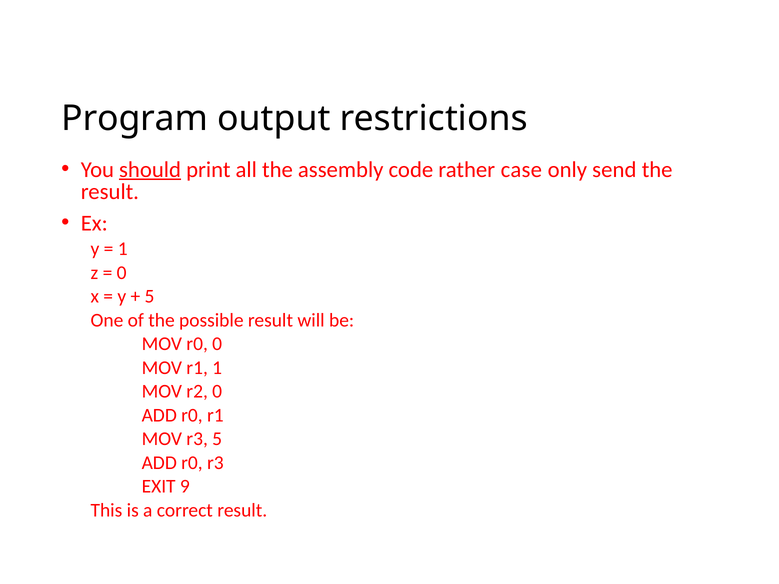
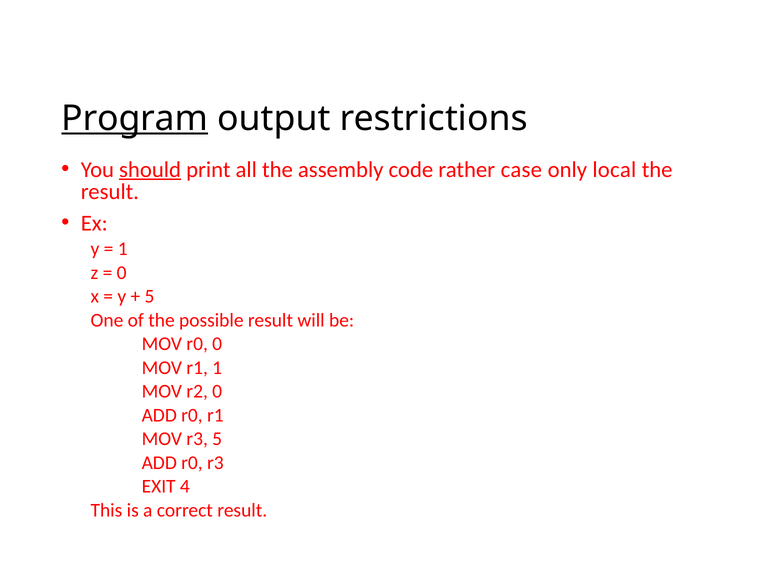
Program underline: none -> present (135, 118)
send: send -> local (614, 170)
9: 9 -> 4 (185, 487)
